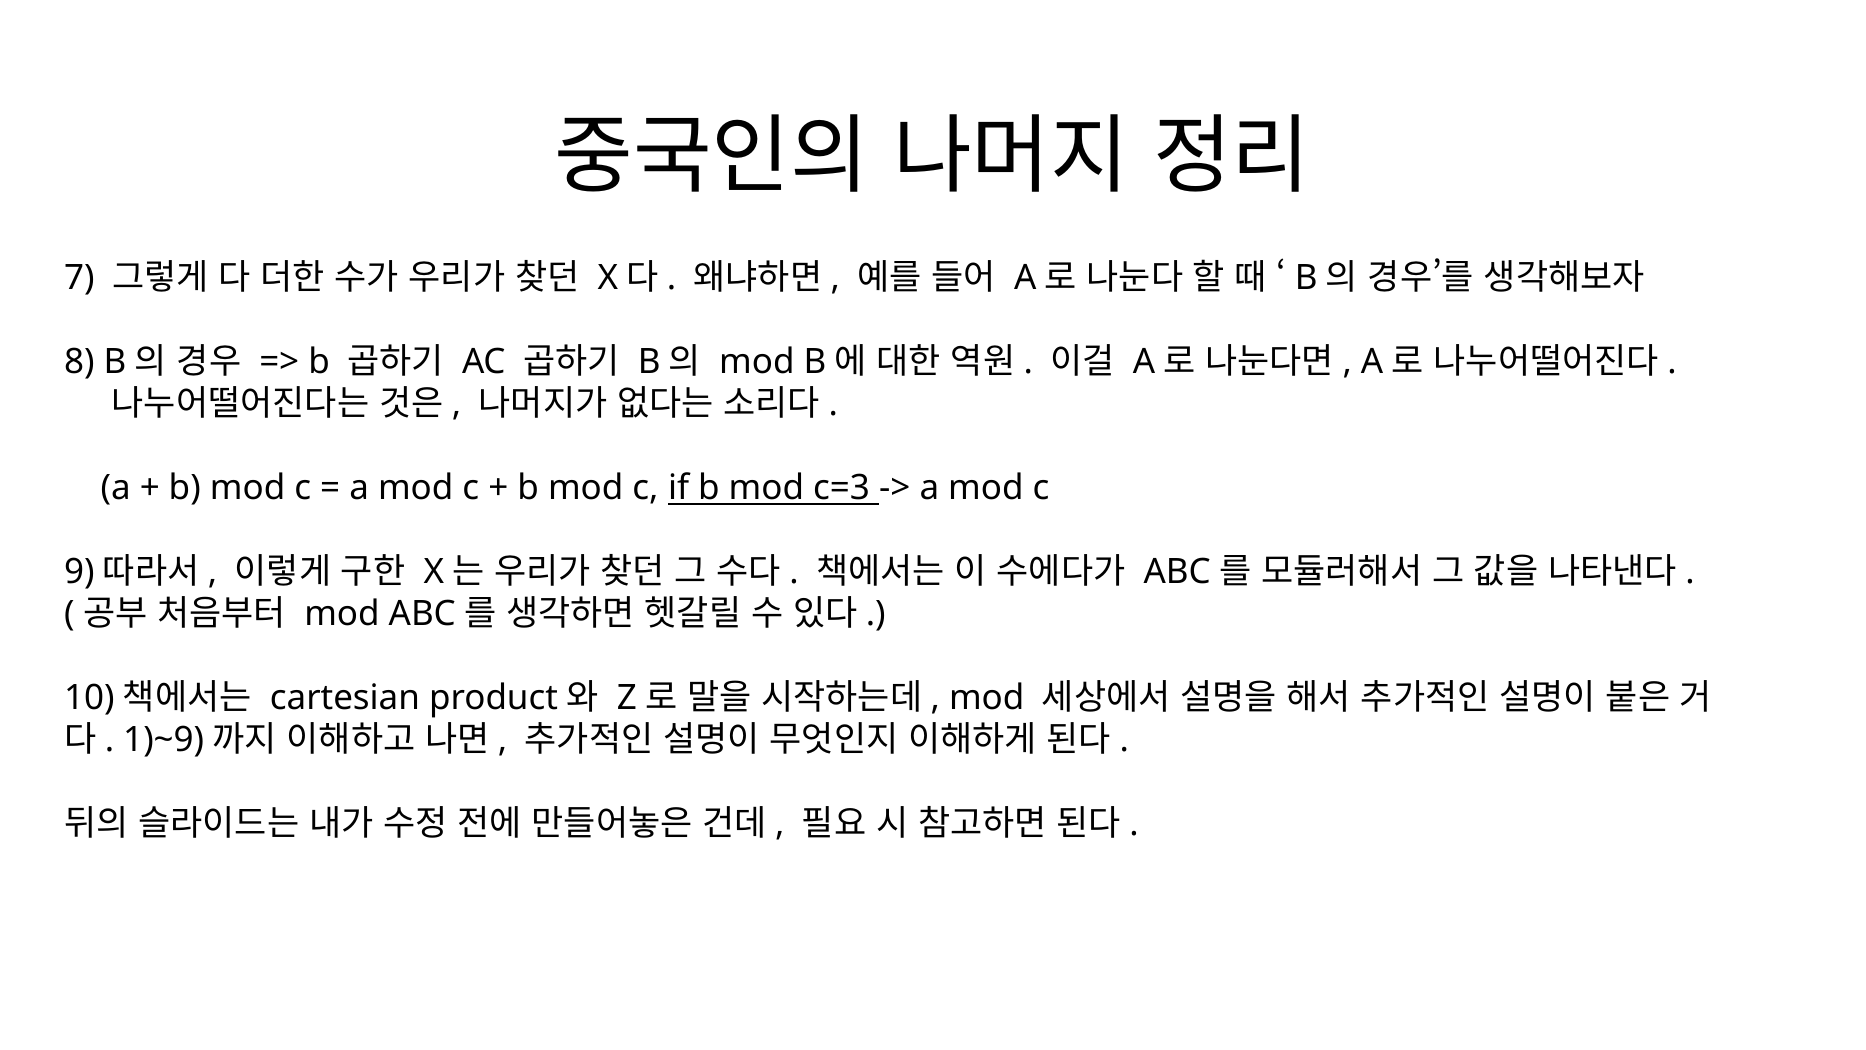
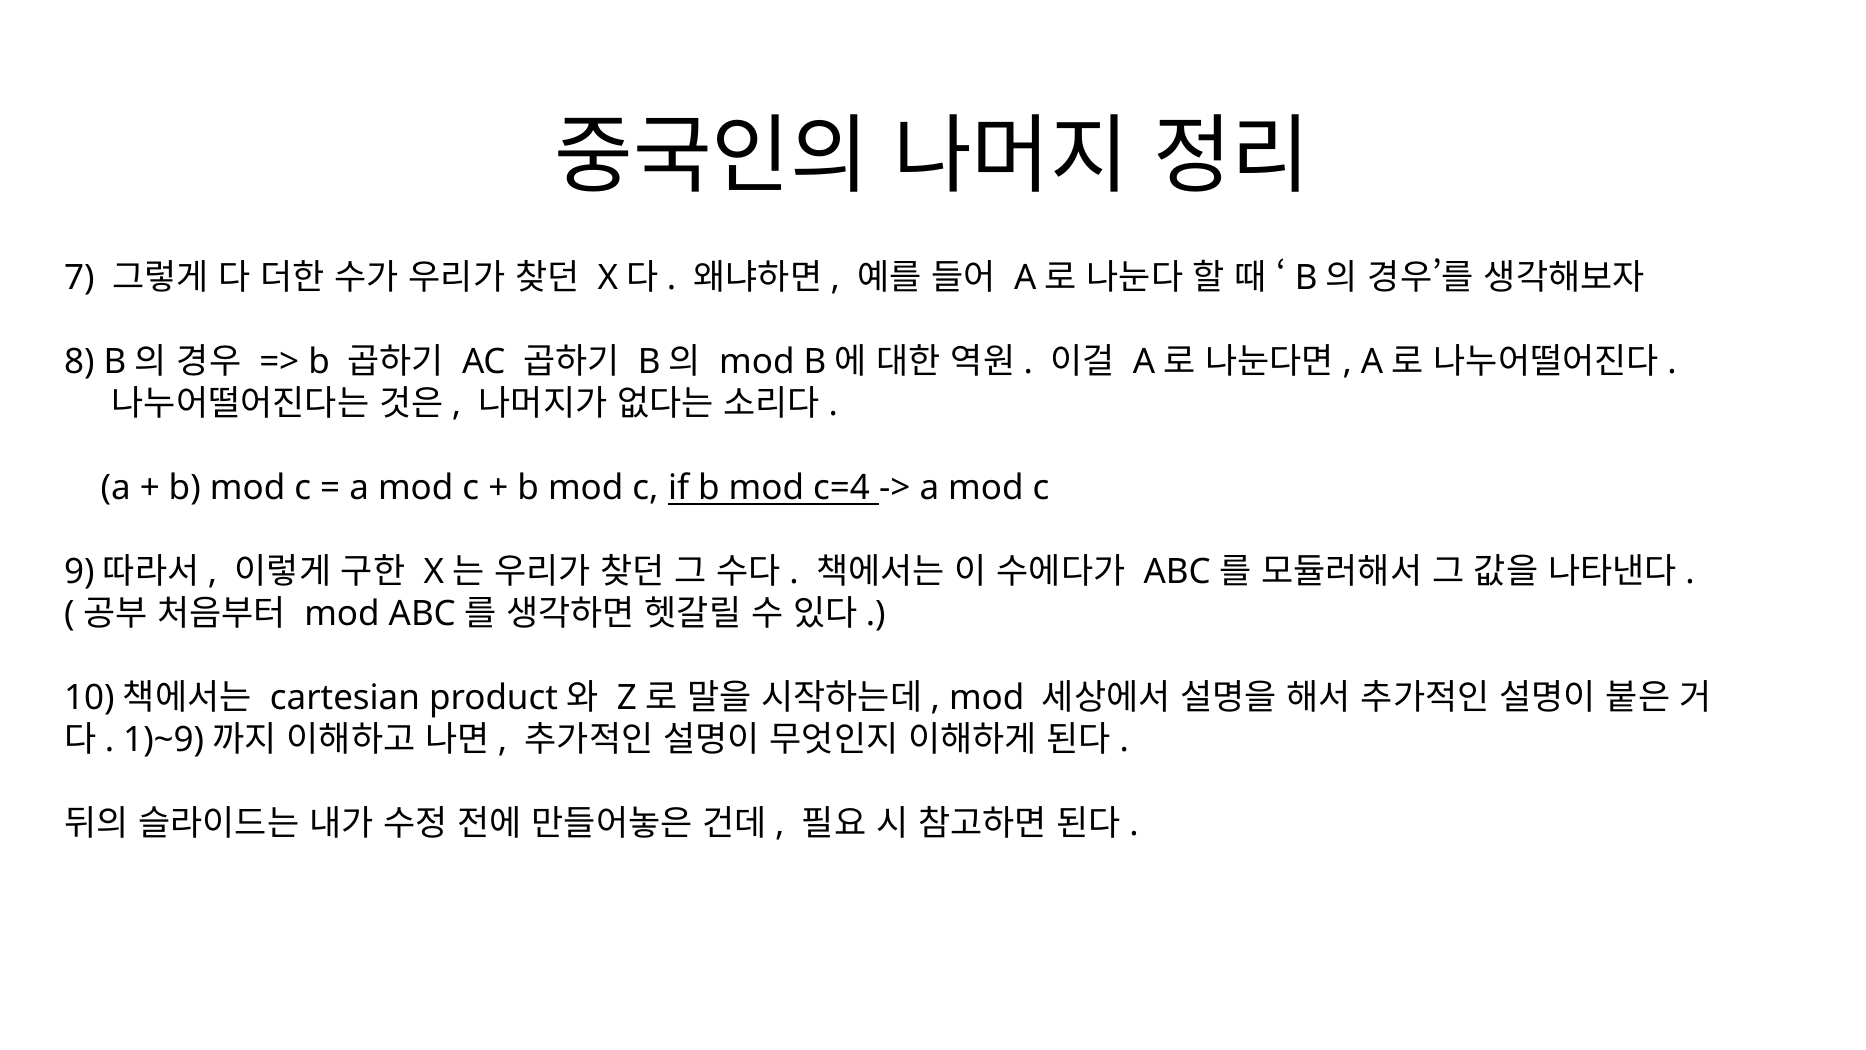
c=3: c=3 -> c=4 (842, 488)
